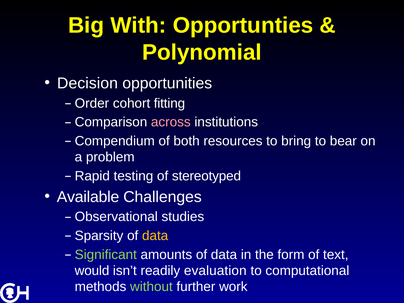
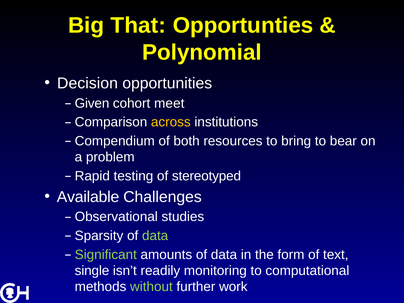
With: With -> That (138, 25)
Order: Order -> Given (92, 103)
fitting: fitting -> meet (169, 103)
across colour: pink -> yellow (171, 122)
data colour: yellow -> light green (155, 236)
would: would -> single (92, 271)
evaluation: evaluation -> monitoring (215, 271)
